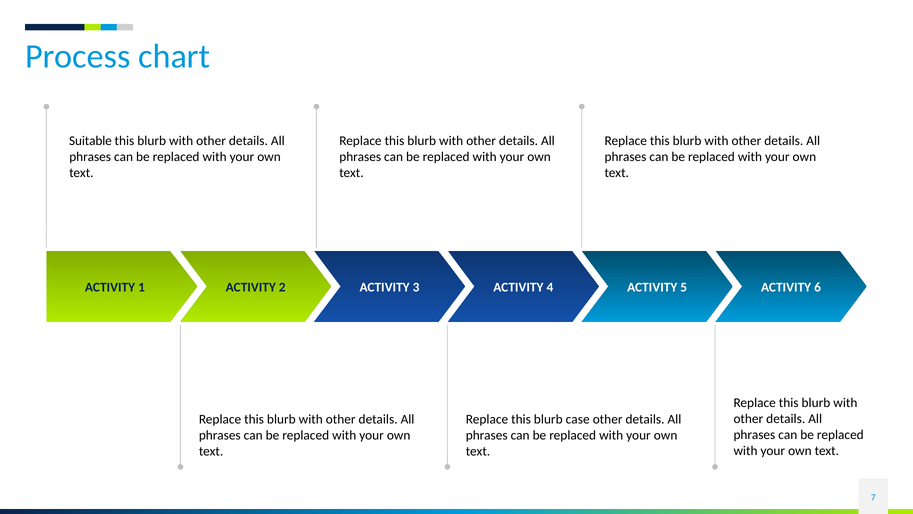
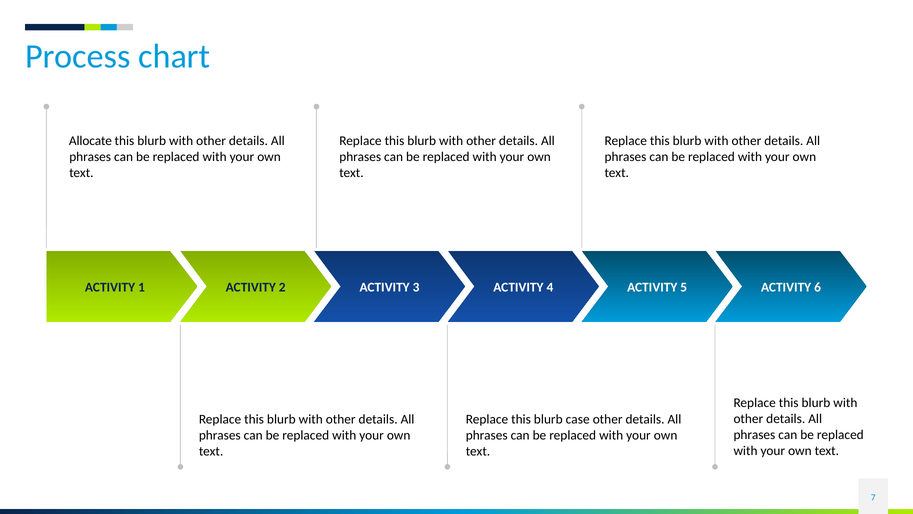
Suitable: Suitable -> Allocate (90, 141)
